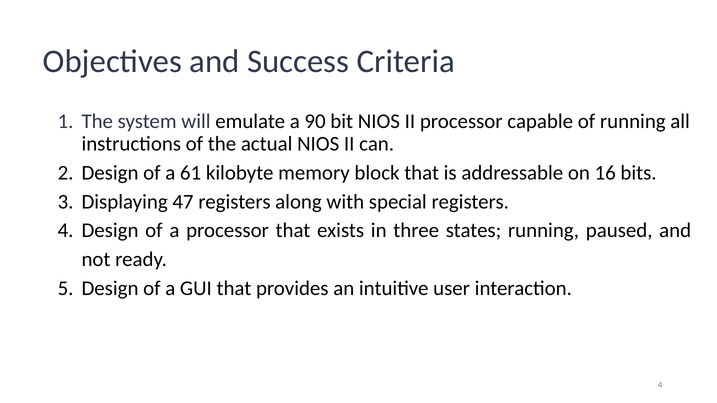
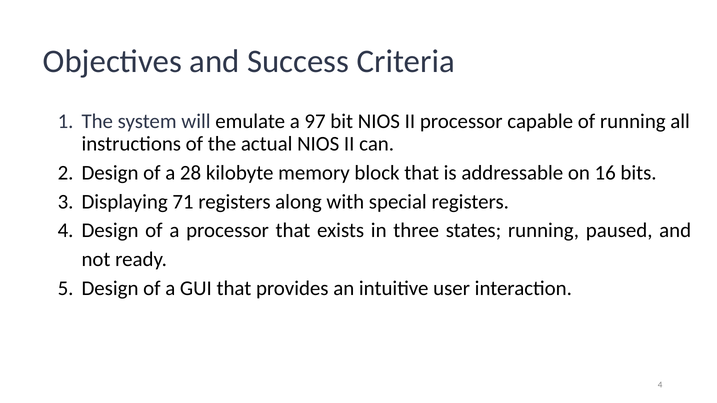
90: 90 -> 97 (315, 121)
61: 61 -> 28 (191, 173)
47: 47 -> 71 (183, 202)
